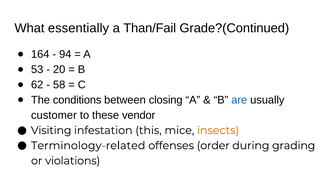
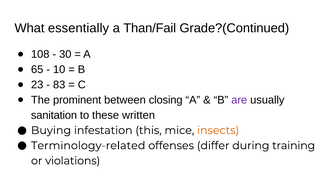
164: 164 -> 108 (40, 54)
94: 94 -> 30 (65, 54)
53: 53 -> 65 (37, 69)
20: 20 -> 10 (59, 69)
62: 62 -> 23 (37, 85)
58: 58 -> 83 (59, 85)
conditions: conditions -> prominent (77, 100)
are colour: blue -> purple (239, 100)
customer: customer -> sanitation (54, 115)
vendor: vendor -> written (139, 115)
Visiting: Visiting -> Buying (51, 130)
order: order -> differ (213, 145)
grading: grading -> training (294, 145)
